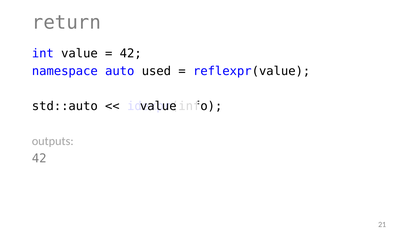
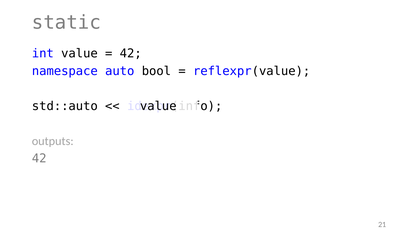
return: return -> static (66, 23)
used: used -> bool (156, 71)
